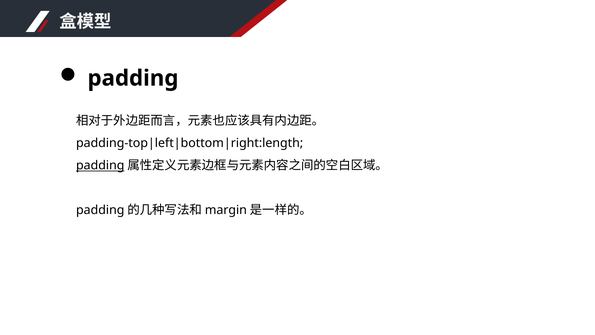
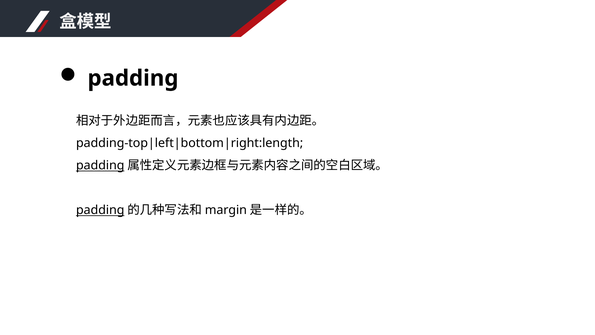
padding underline: none -> present (100, 210)
